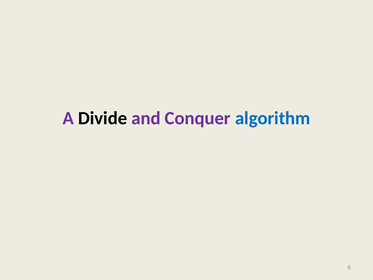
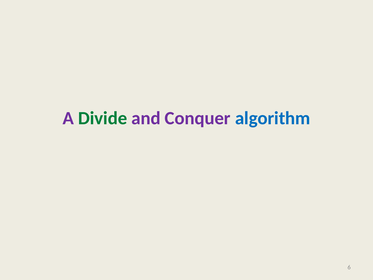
Divide colour: black -> green (103, 118)
